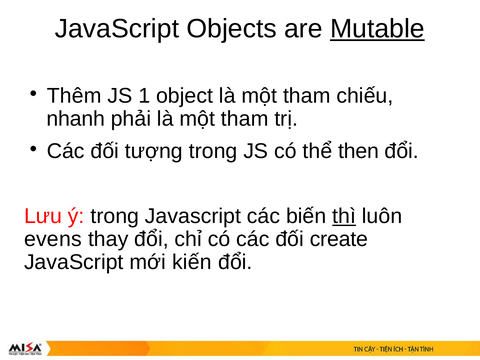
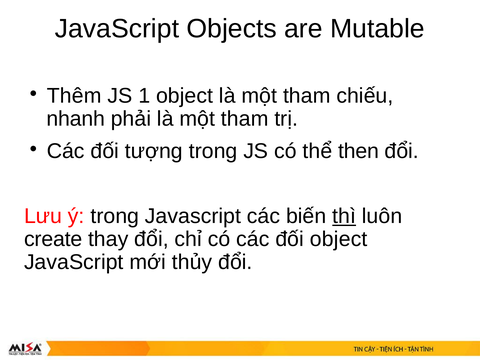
Mutable underline: present -> none (377, 29)
evens: evens -> create (53, 239)
đối create: create -> object (339, 239)
kiến: kiến -> thủy (192, 262)
